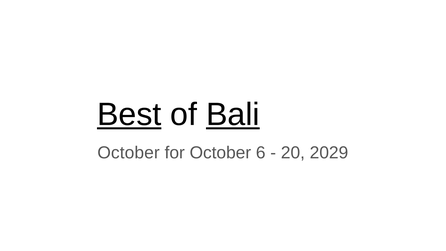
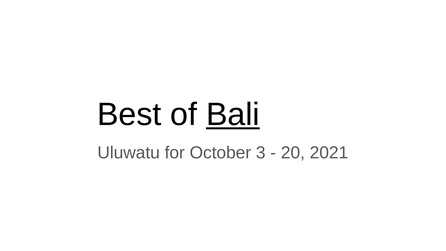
Best underline: present -> none (129, 114)
October: October -> Uluwatu (129, 153)
6: 6 -> 3 (261, 153)
2029: 2029 -> 2021 (329, 153)
